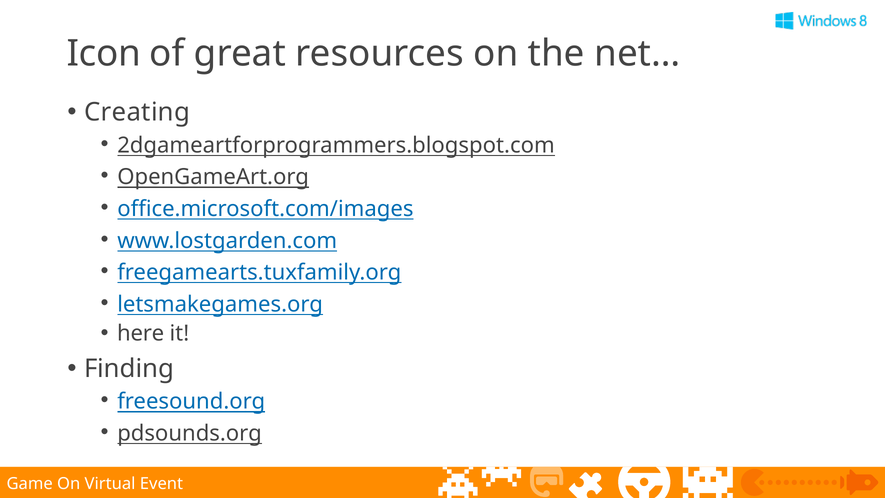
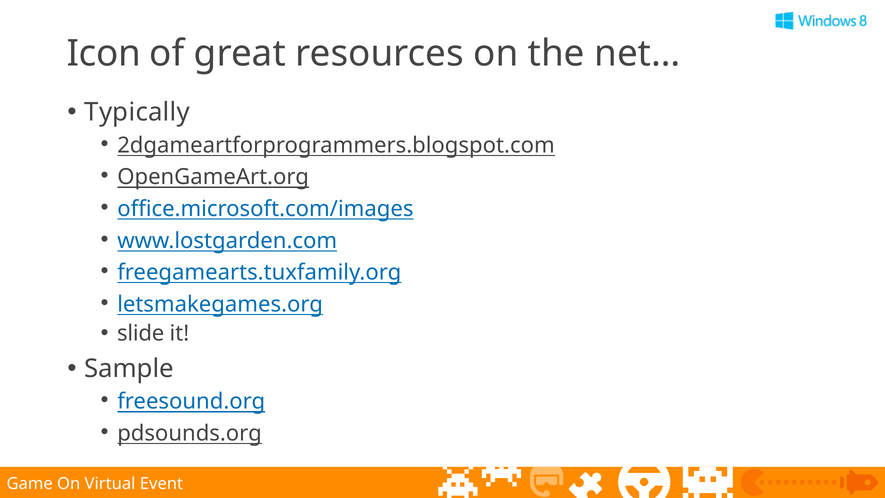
Creating: Creating -> Typically (137, 112)
here: here -> slide (141, 333)
Finding: Finding -> Sample (129, 368)
